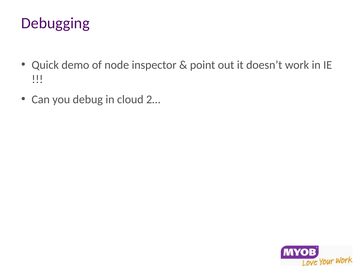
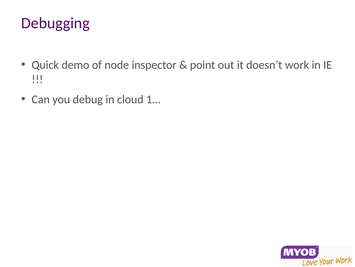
2…: 2… -> 1… (153, 99)
